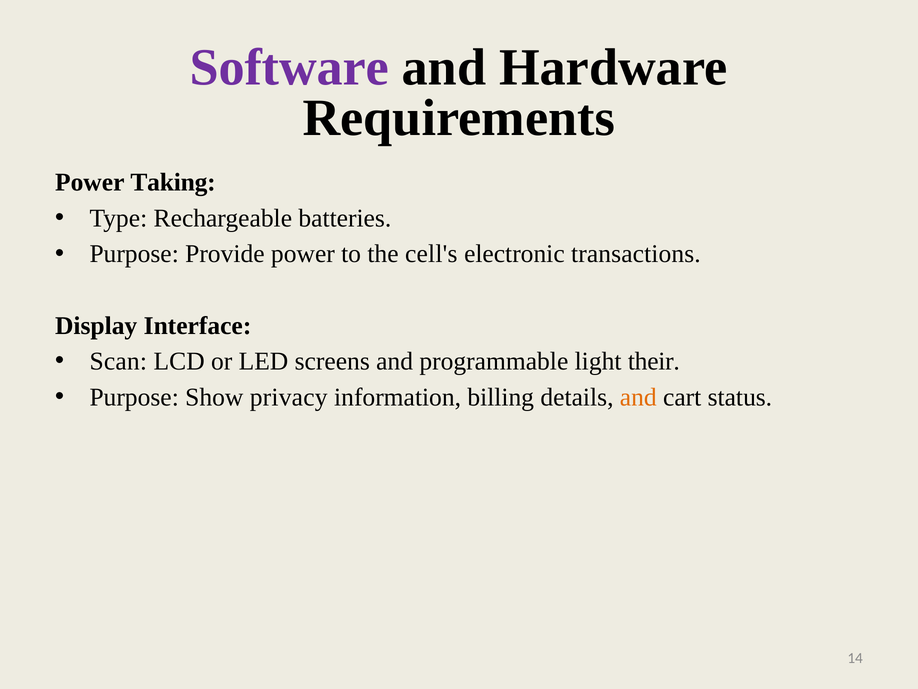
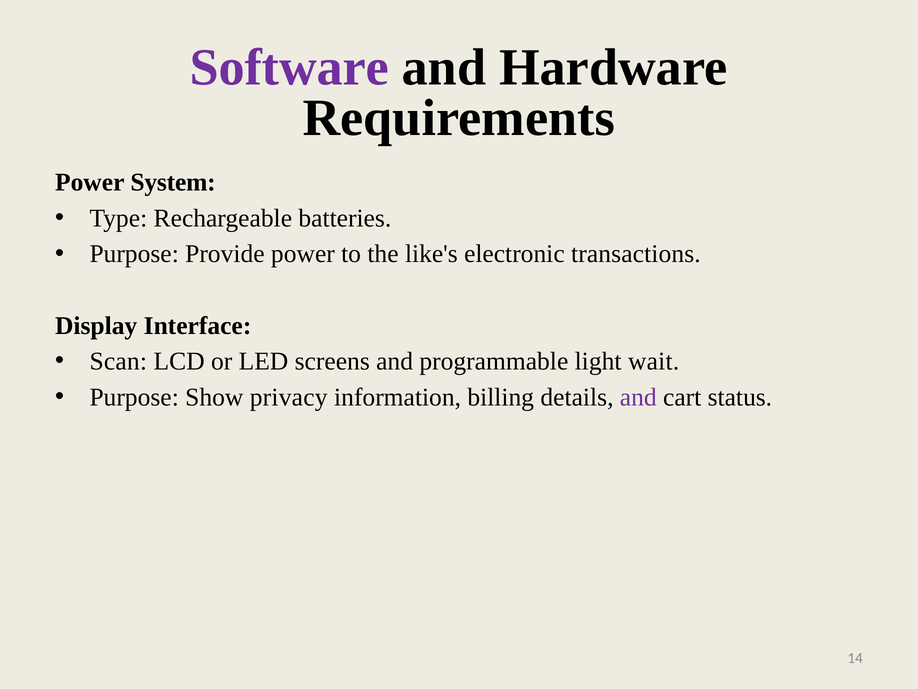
Taking: Taking -> System (173, 182)
cell's: cell's -> like's (431, 254)
their: their -> wait (654, 361)
and colour: orange -> purple (638, 397)
